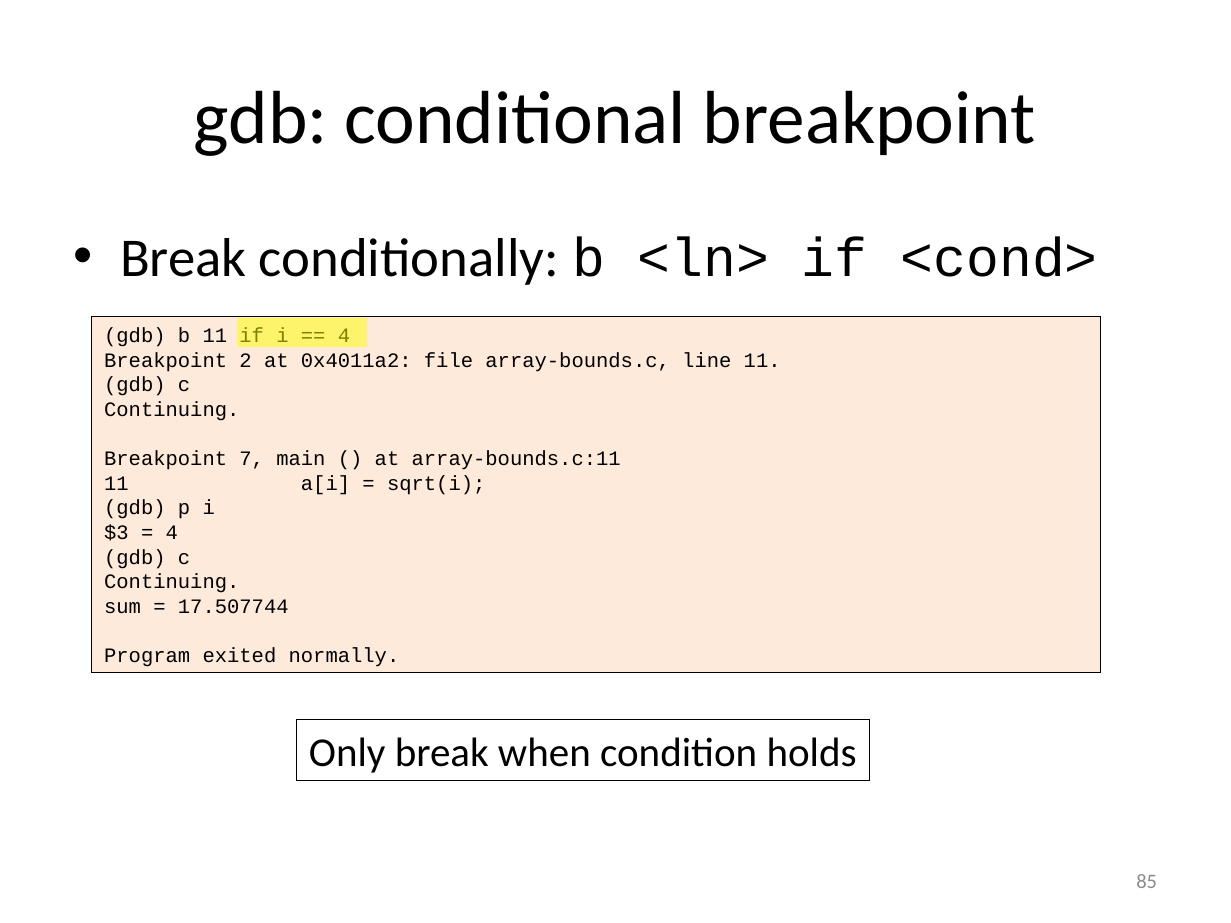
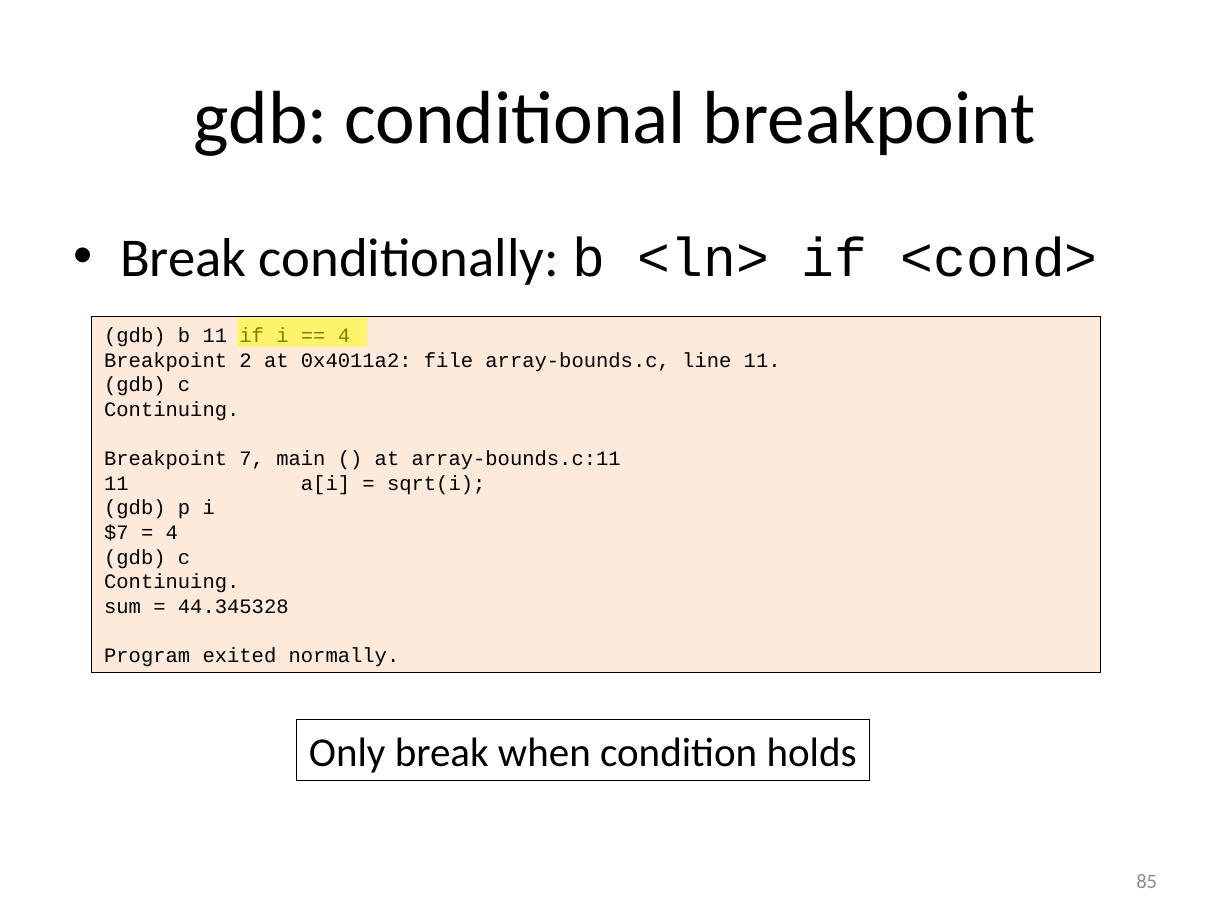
$3: $3 -> $7 (116, 533)
17.507744: 17.507744 -> 44.345328 (233, 607)
